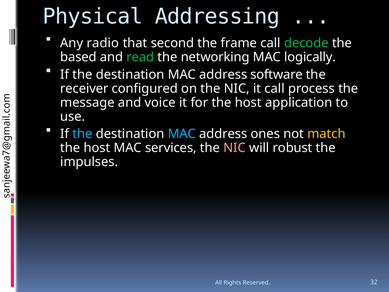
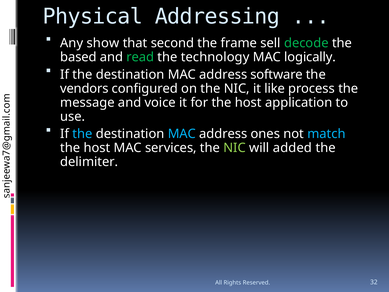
radio: radio -> show (103, 43)
frame call: call -> sell (270, 43)
networking: networking -> technology (215, 57)
receiver: receiver -> vendors (84, 88)
it call: call -> like (275, 88)
match colour: yellow -> light blue (326, 134)
NIC colour: pink -> light green (235, 148)
robust: robust -> added (292, 148)
impulses: impulses -> delimiter (89, 162)
